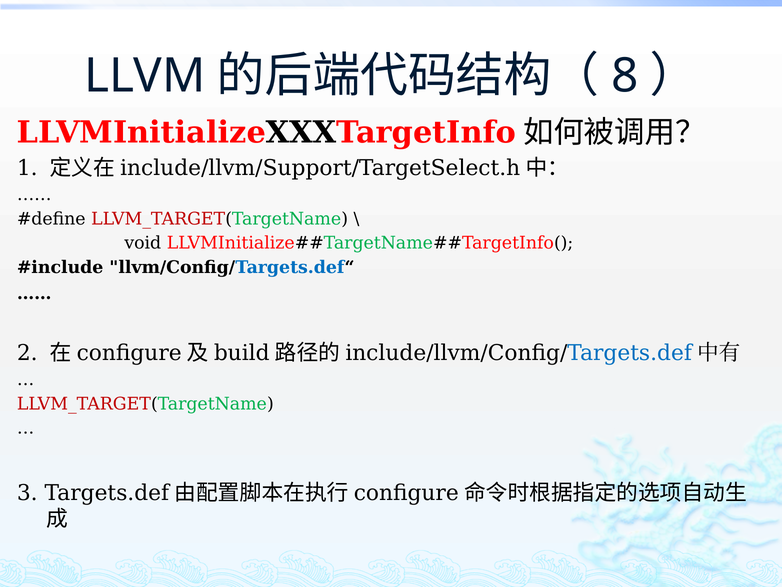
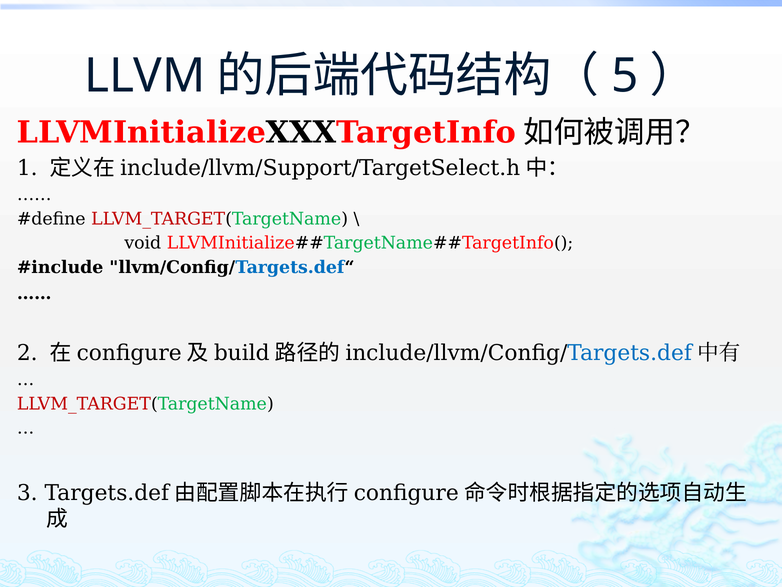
8: 8 -> 5 (625, 76)
